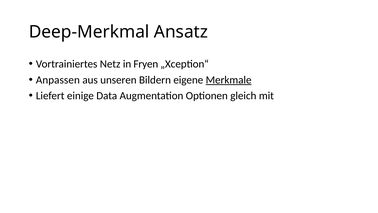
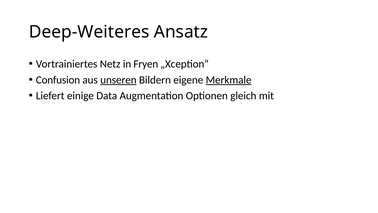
Deep-Merkmal: Deep-Merkmal -> Deep-Weiteres (89, 32)
Anpassen: Anpassen -> Confusion (58, 80)
unseren underline: none -> present (118, 80)
